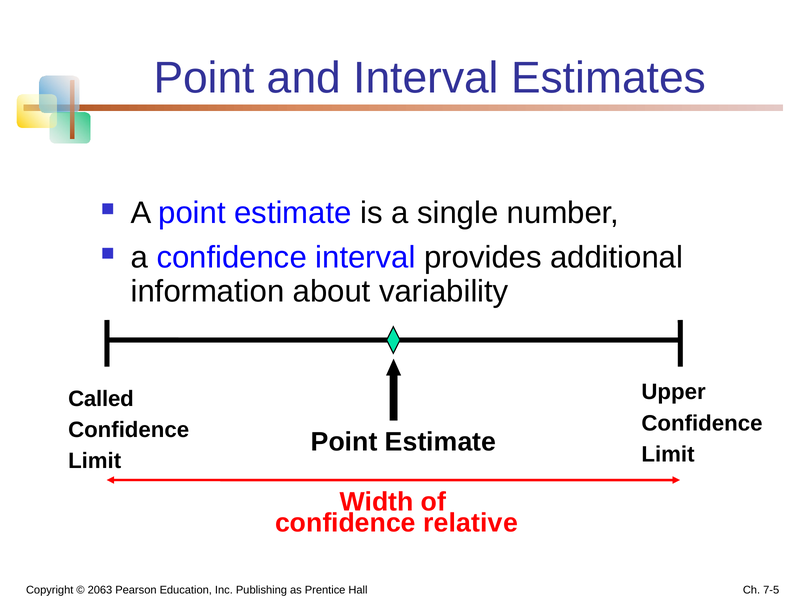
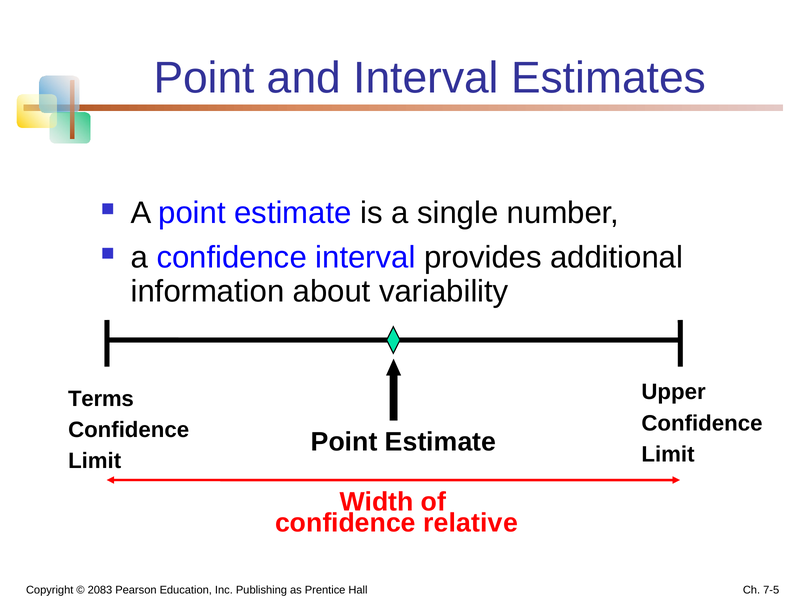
Called: Called -> Terms (101, 399)
2063: 2063 -> 2083 (100, 590)
